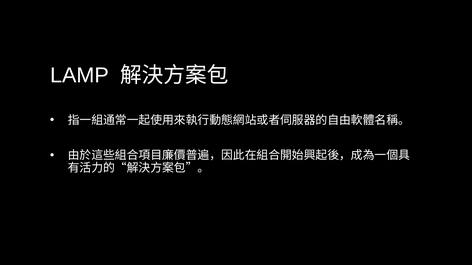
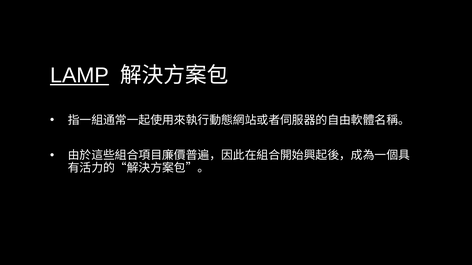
LAMP underline: none -> present (80, 76)
